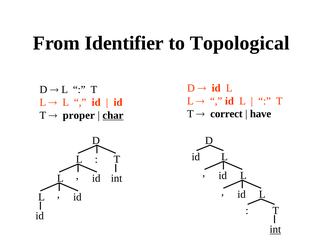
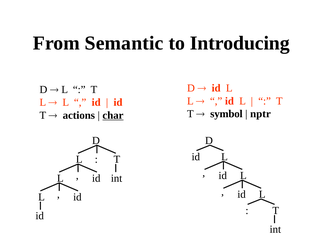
Identifier: Identifier -> Semantic (124, 43)
Topological: Topological -> Introducing (240, 43)
correct: correct -> symbol (226, 114)
have: have -> nptr (260, 114)
proper: proper -> actions (79, 115)
int underline: present -> none (275, 230)
